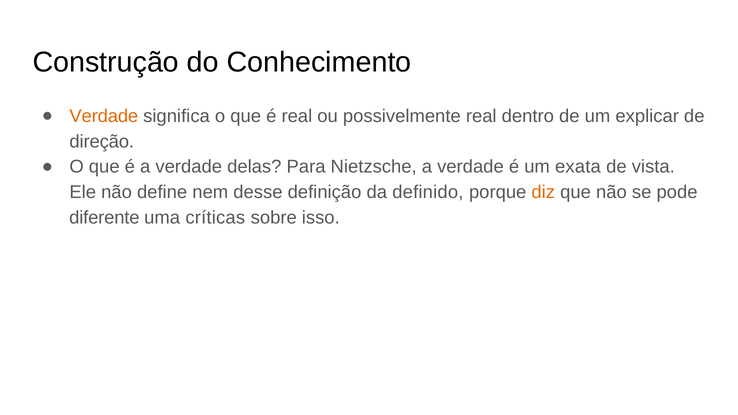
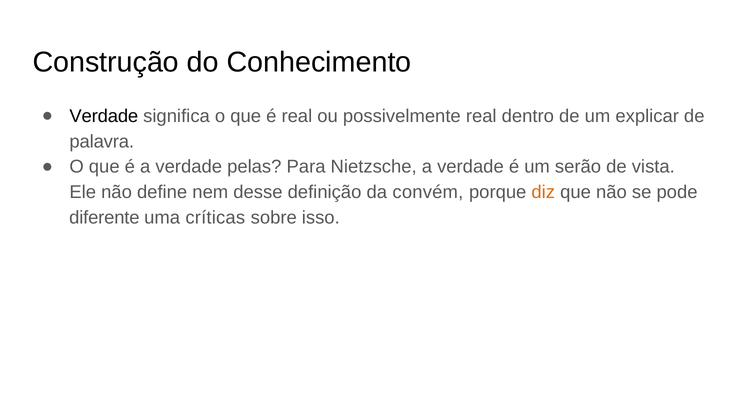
Verdade colour: orange -> black (104, 116)
direção: direção -> palavra (102, 142)
delas: delas -> pelas (254, 167)
exata: exata -> serão (578, 167)
definido: definido -> convém (428, 192)
